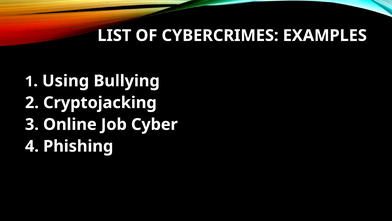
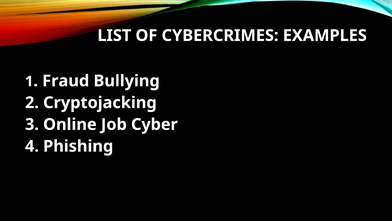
Using: Using -> Fraud (66, 81)
